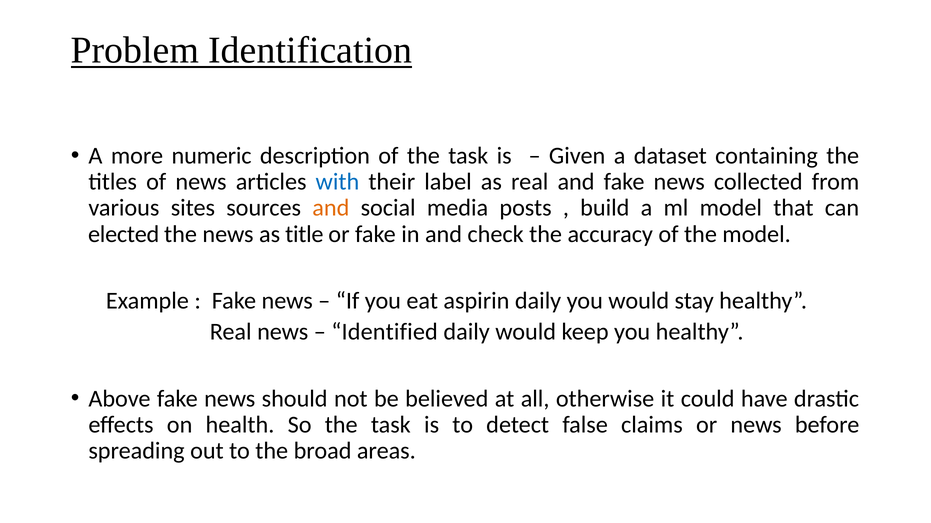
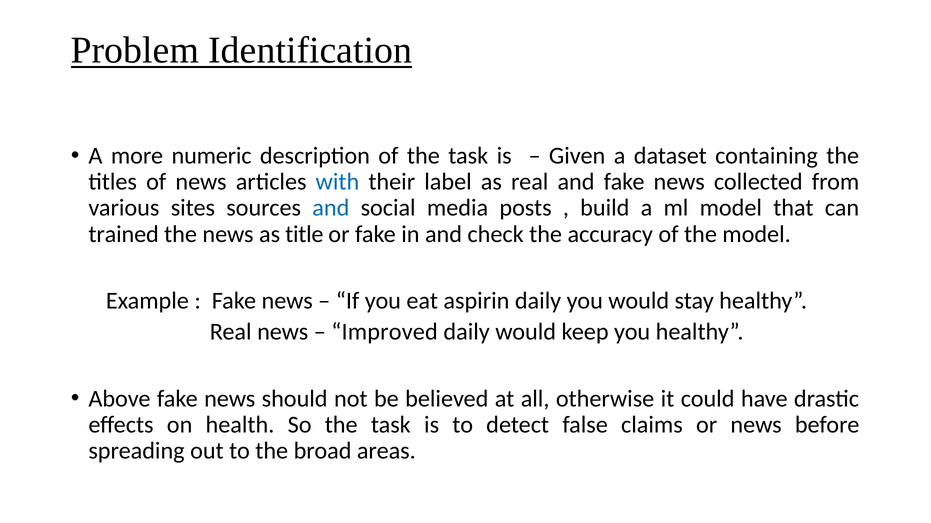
and colour: orange -> blue (331, 208)
elected: elected -> trained (124, 234)
Identified: Identified -> Improved (385, 332)
